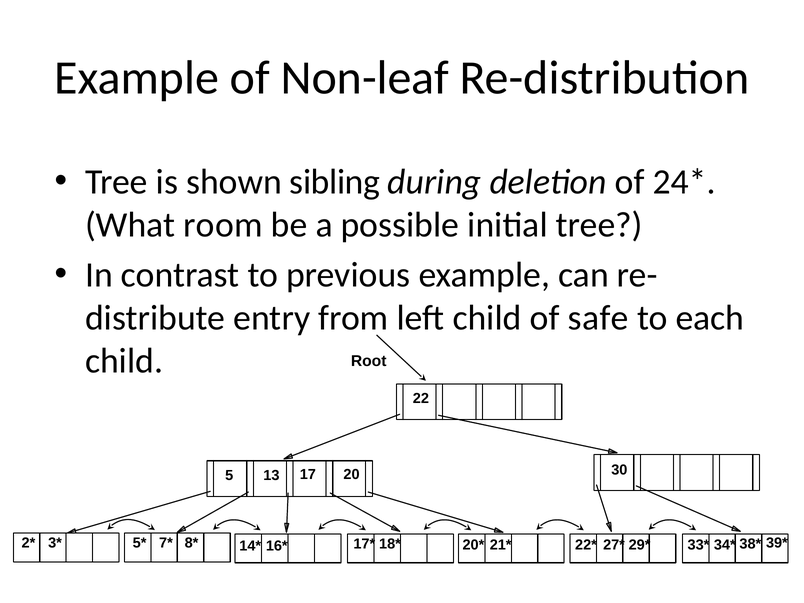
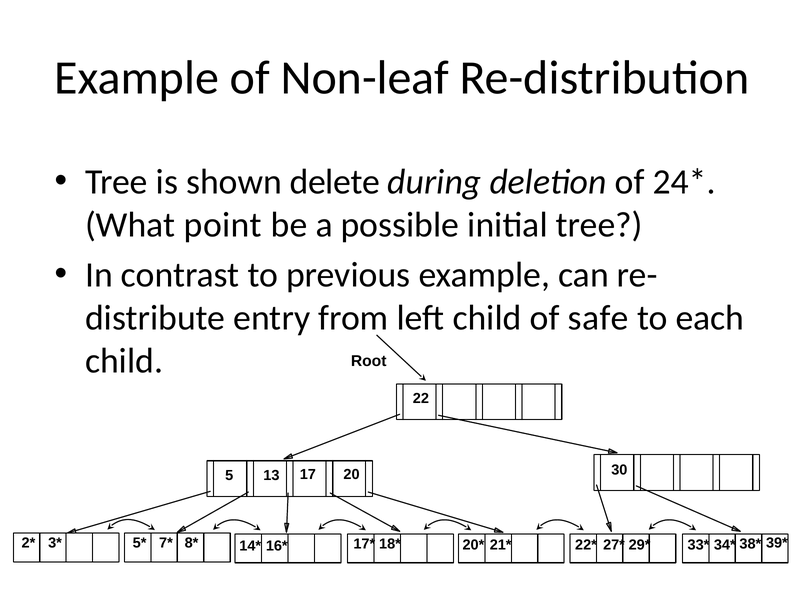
sibling: sibling -> delete (335, 182)
room: room -> point (223, 225)
